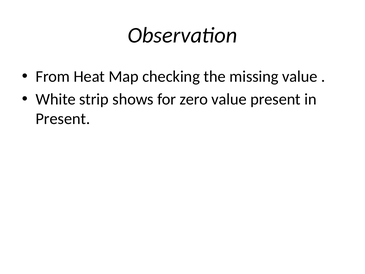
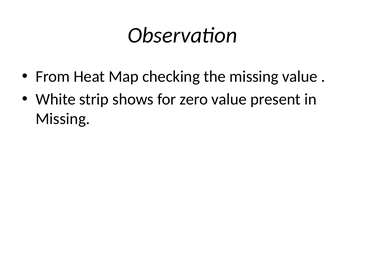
Present: Present -> Missing (63, 119)
